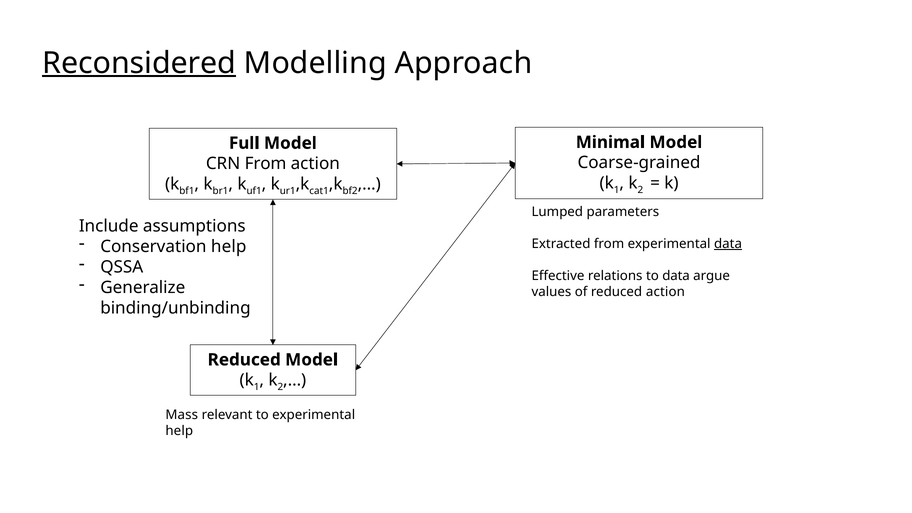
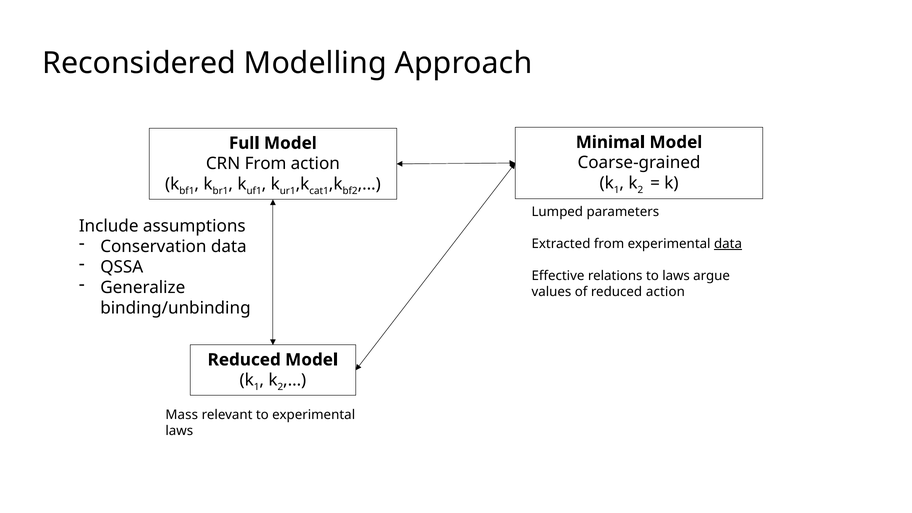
Reconsidered underline: present -> none (139, 63)
Conservation help: help -> data (229, 247)
to data: data -> laws (676, 276)
help: help -> laws (179, 431)
